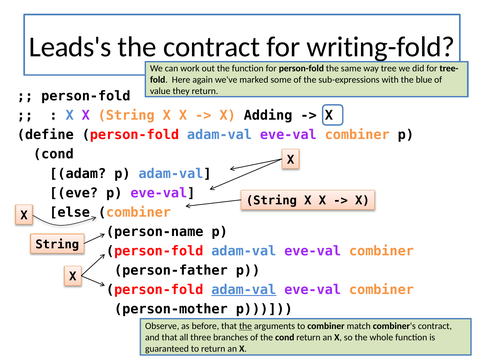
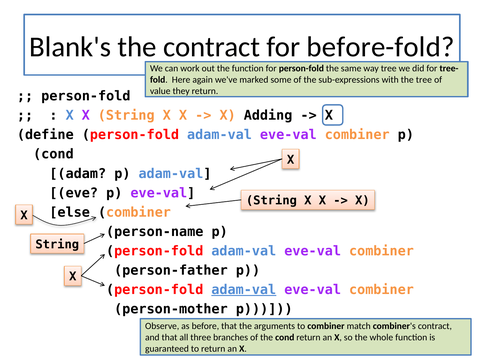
Leads's: Leads's -> Blank's (70, 47)
writing-fold: writing-fold -> before-fold (381, 47)
the blue: blue -> tree (424, 80)
the underline: present -> none (245, 326)
